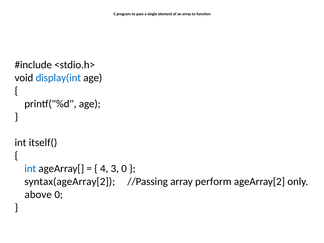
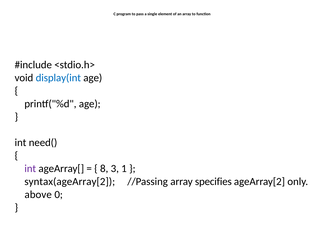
itself(: itself( -> need( (43, 143)
int colour: blue -> purple (30, 169)
4: 4 -> 8 (104, 169)
3 0: 0 -> 1 (124, 169)
perform: perform -> specifies (213, 182)
